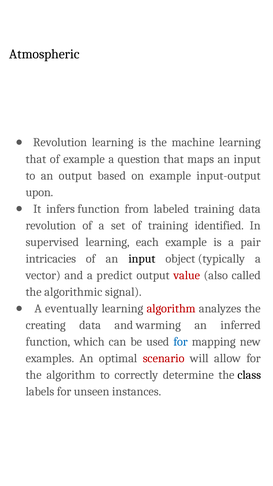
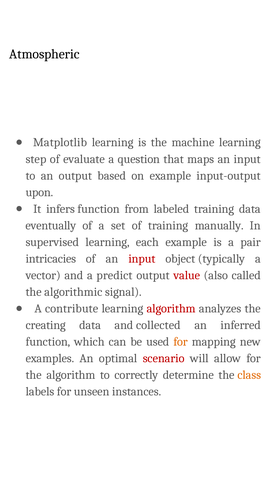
Revolution: Revolution -> Matplotlib (60, 142)
that: that -> step (36, 159)
of example: example -> evaluate (84, 159)
revolution: revolution -> eventually (51, 225)
identified: identified -> manually (219, 225)
input colour: black -> red (142, 258)
eventually: eventually -> contribute (72, 308)
warming: warming -> collected (158, 325)
for colour: blue -> orange (181, 341)
class colour: black -> orange (249, 374)
